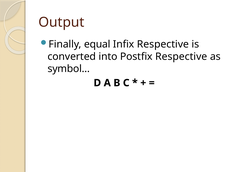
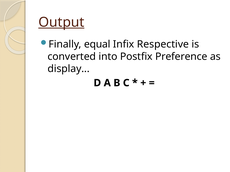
Output underline: none -> present (61, 22)
Postfix Respective: Respective -> Preference (181, 57)
symbol: symbol -> display (69, 69)
